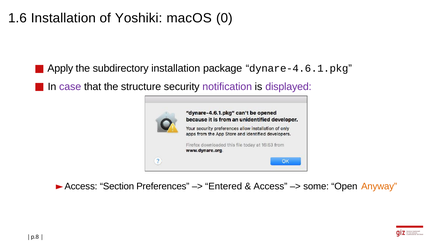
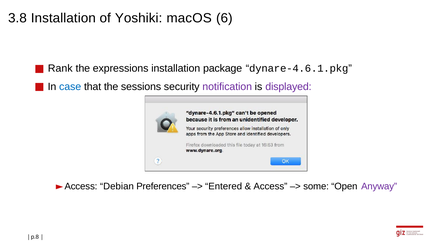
1.6: 1.6 -> 3.8 (17, 18)
0: 0 -> 6 (224, 18)
Apply: Apply -> Rank (60, 68)
subdirectory: subdirectory -> expressions (121, 68)
case colour: purple -> blue (70, 87)
structure: structure -> sessions (141, 87)
Section: Section -> Debian (117, 186)
Anyway colour: orange -> purple (379, 186)
